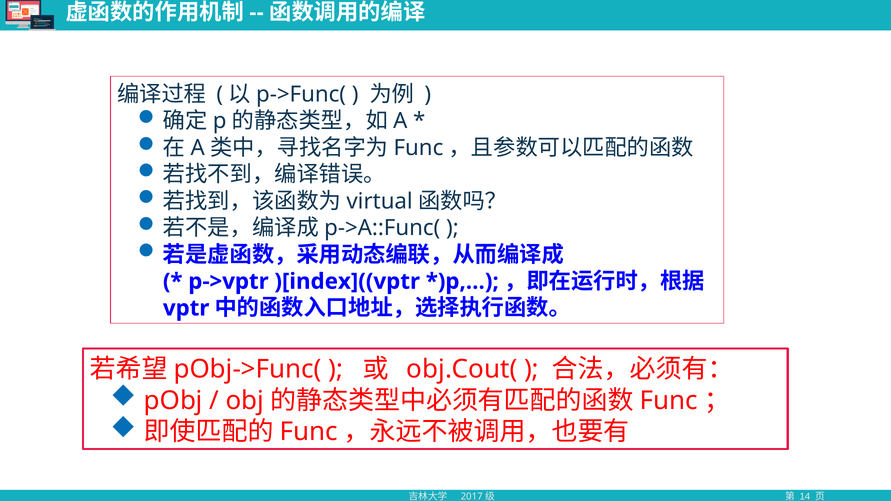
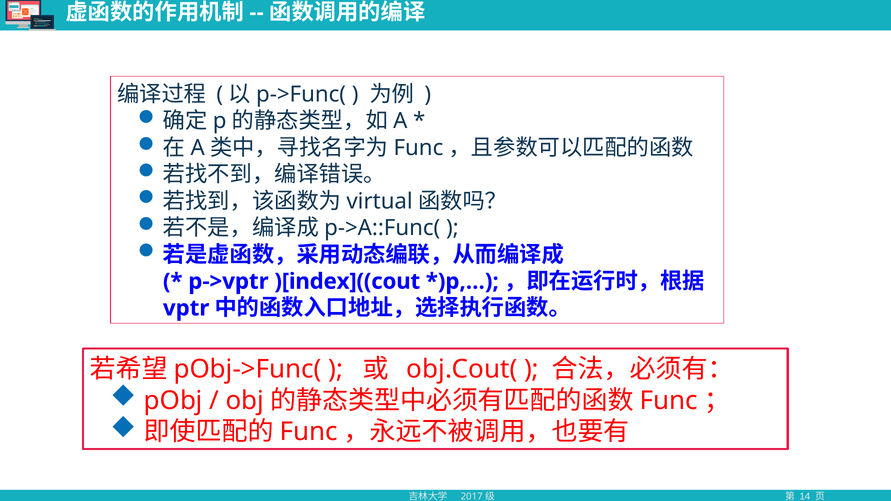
)[index]((vptr: )[index]((vptr -> )[index]((cout (347, 282)
